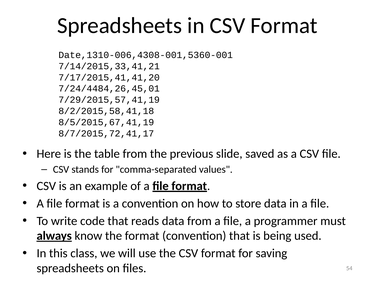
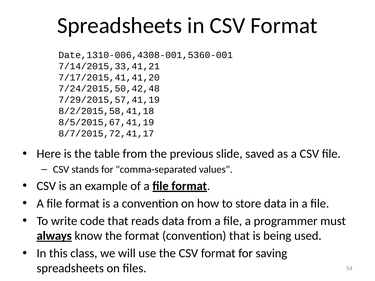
7/24/4484,26,45,01: 7/24/4484,26,45,01 -> 7/24/2015,50,42,48 (109, 89)
